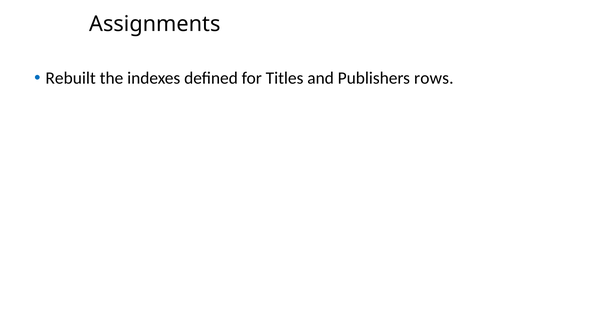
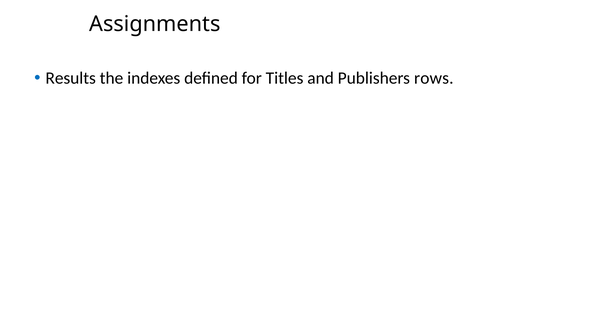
Rebuilt: Rebuilt -> Results (71, 78)
